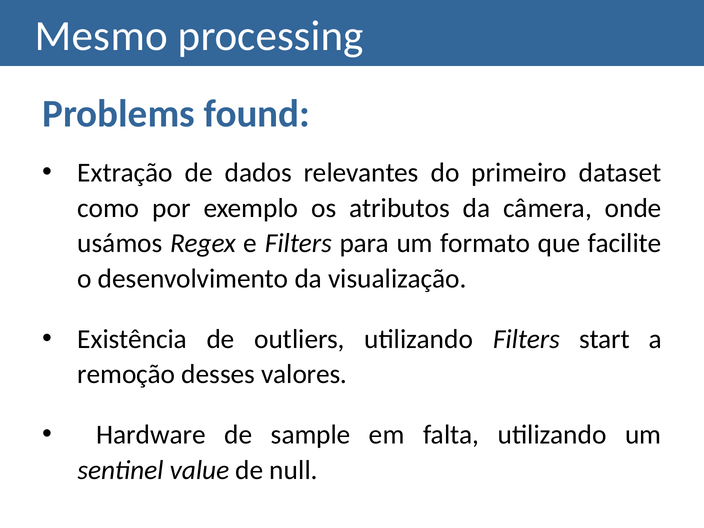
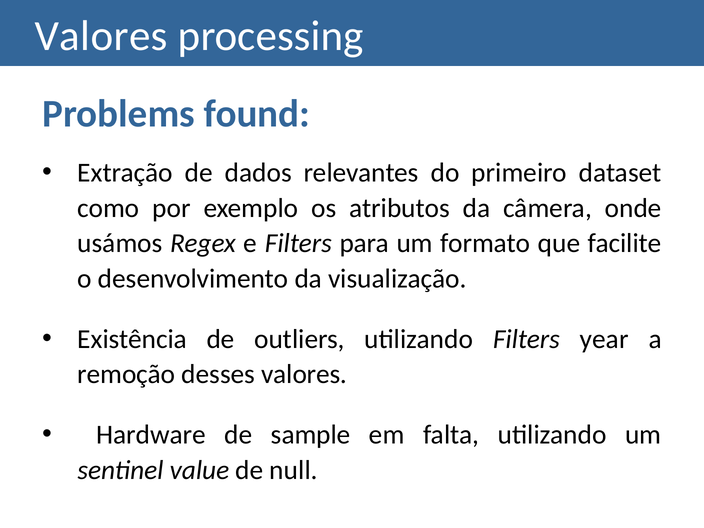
Mesmo: Mesmo -> Valores (101, 36)
start: start -> year (604, 339)
